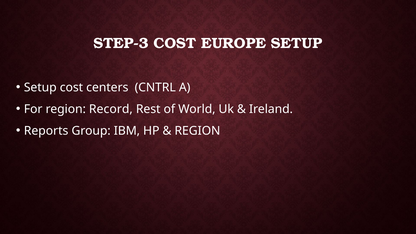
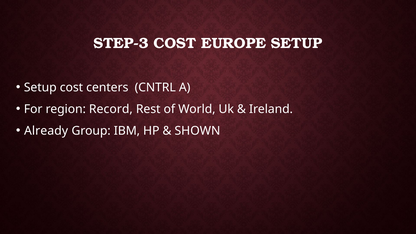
Reports: Reports -> Already (46, 131)
REGION: REGION -> SHOWN (197, 131)
